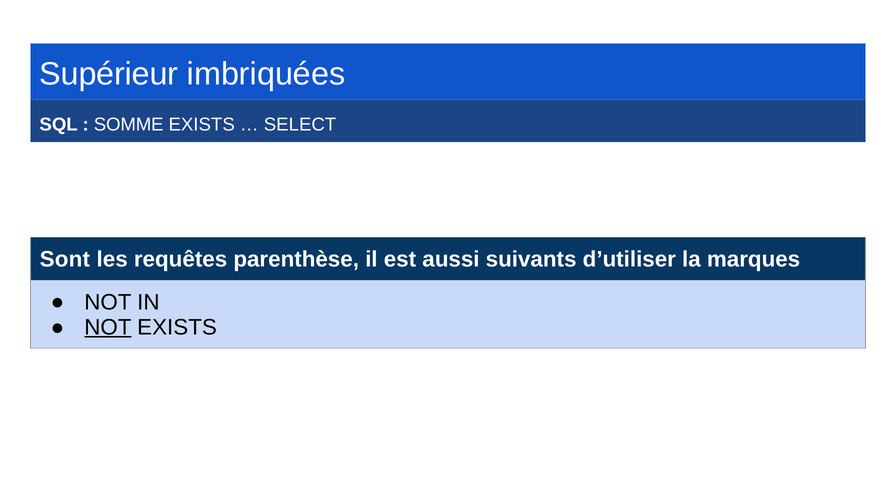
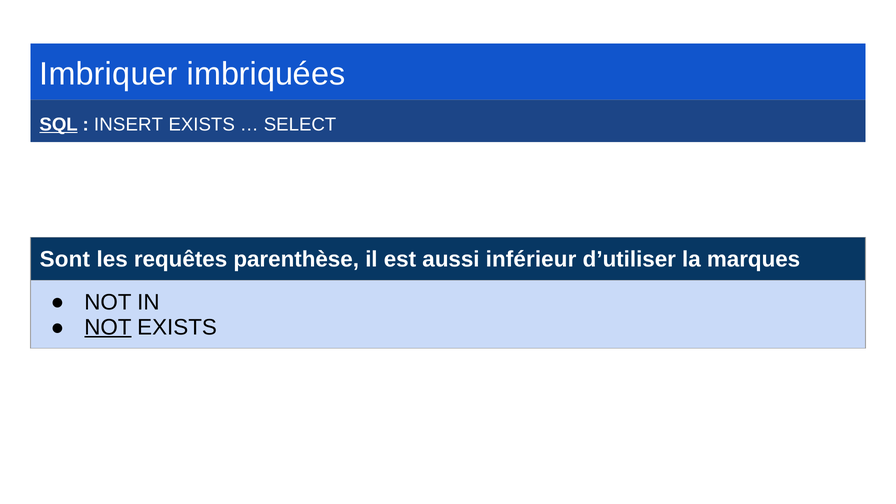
Supérieur: Supérieur -> Imbriquer (109, 74)
SQL underline: none -> present (59, 125)
SOMME: SOMME -> INSERT (129, 125)
suivants: suivants -> inférieur (531, 259)
